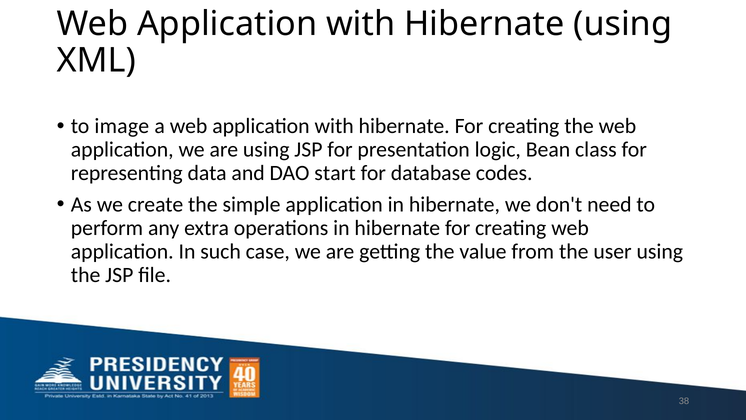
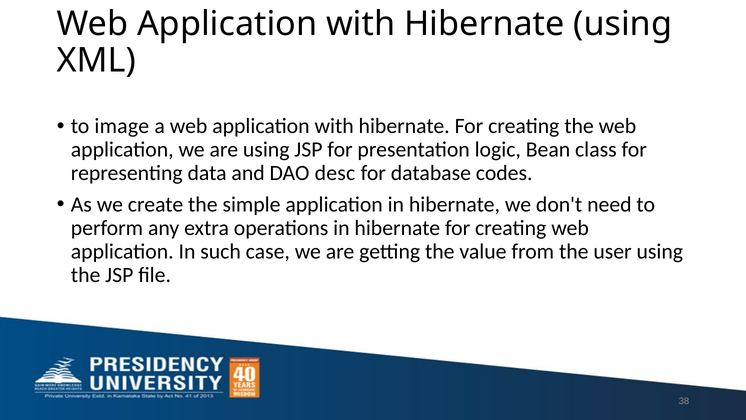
start: start -> desc (335, 173)
